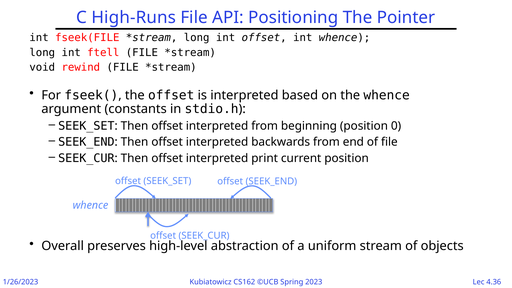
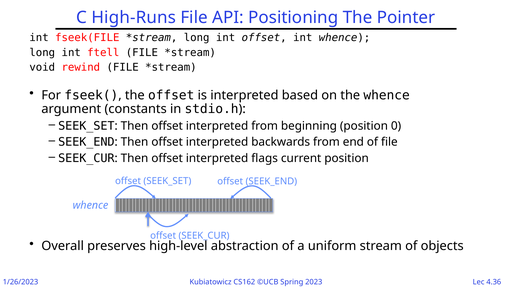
print: print -> flags (265, 158)
